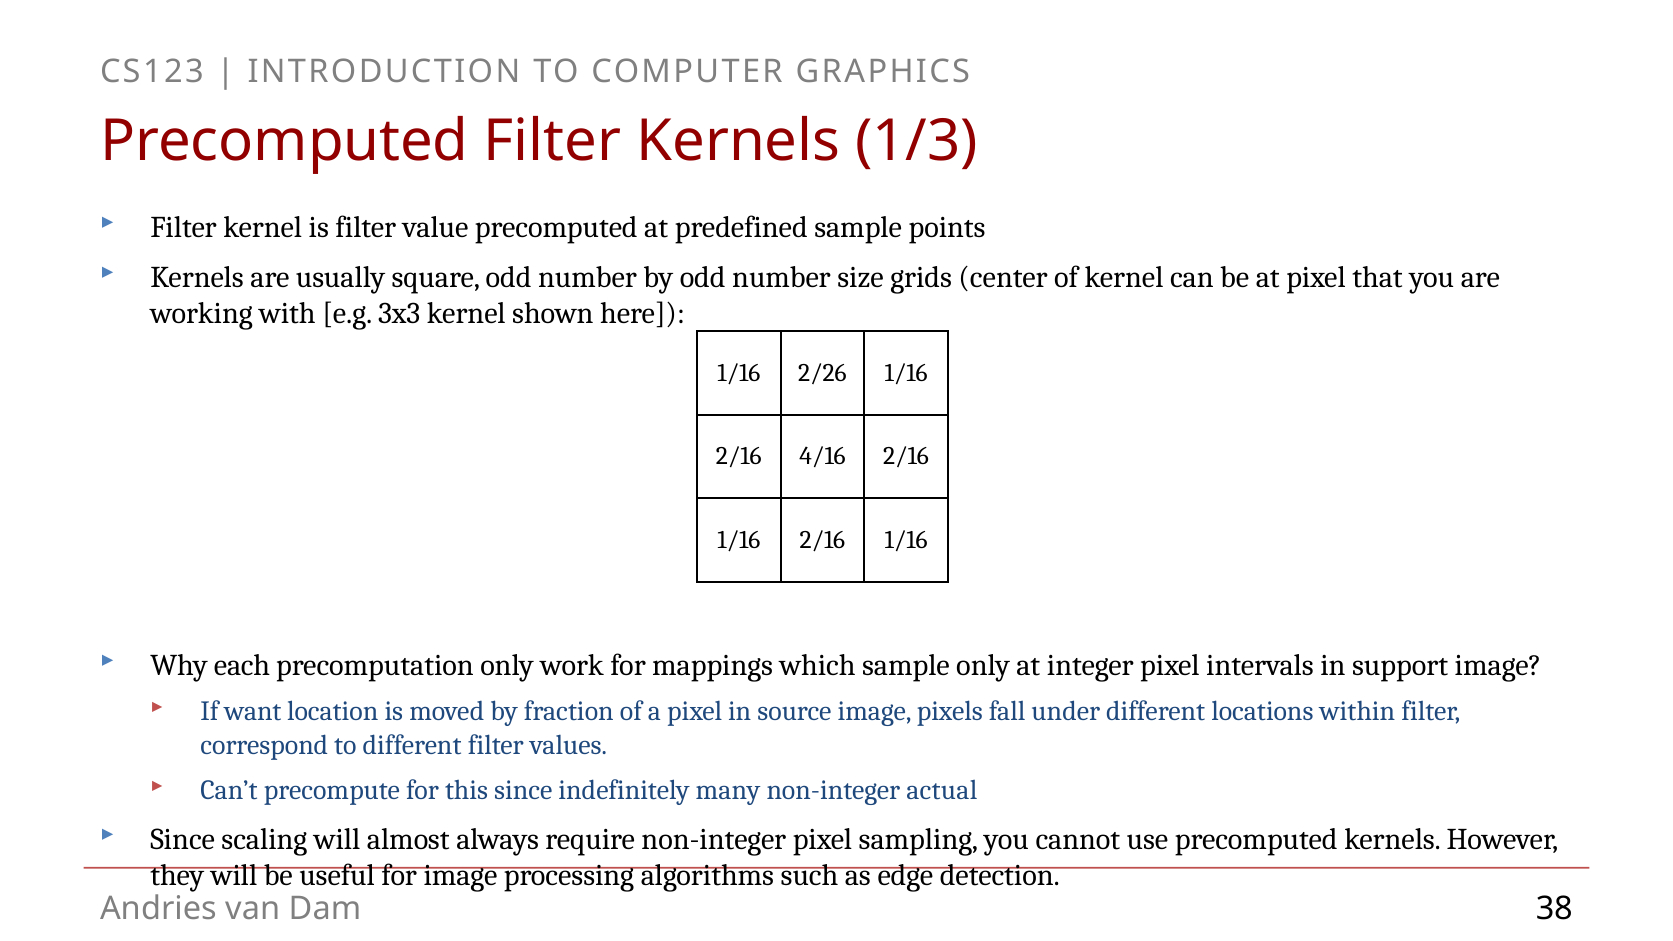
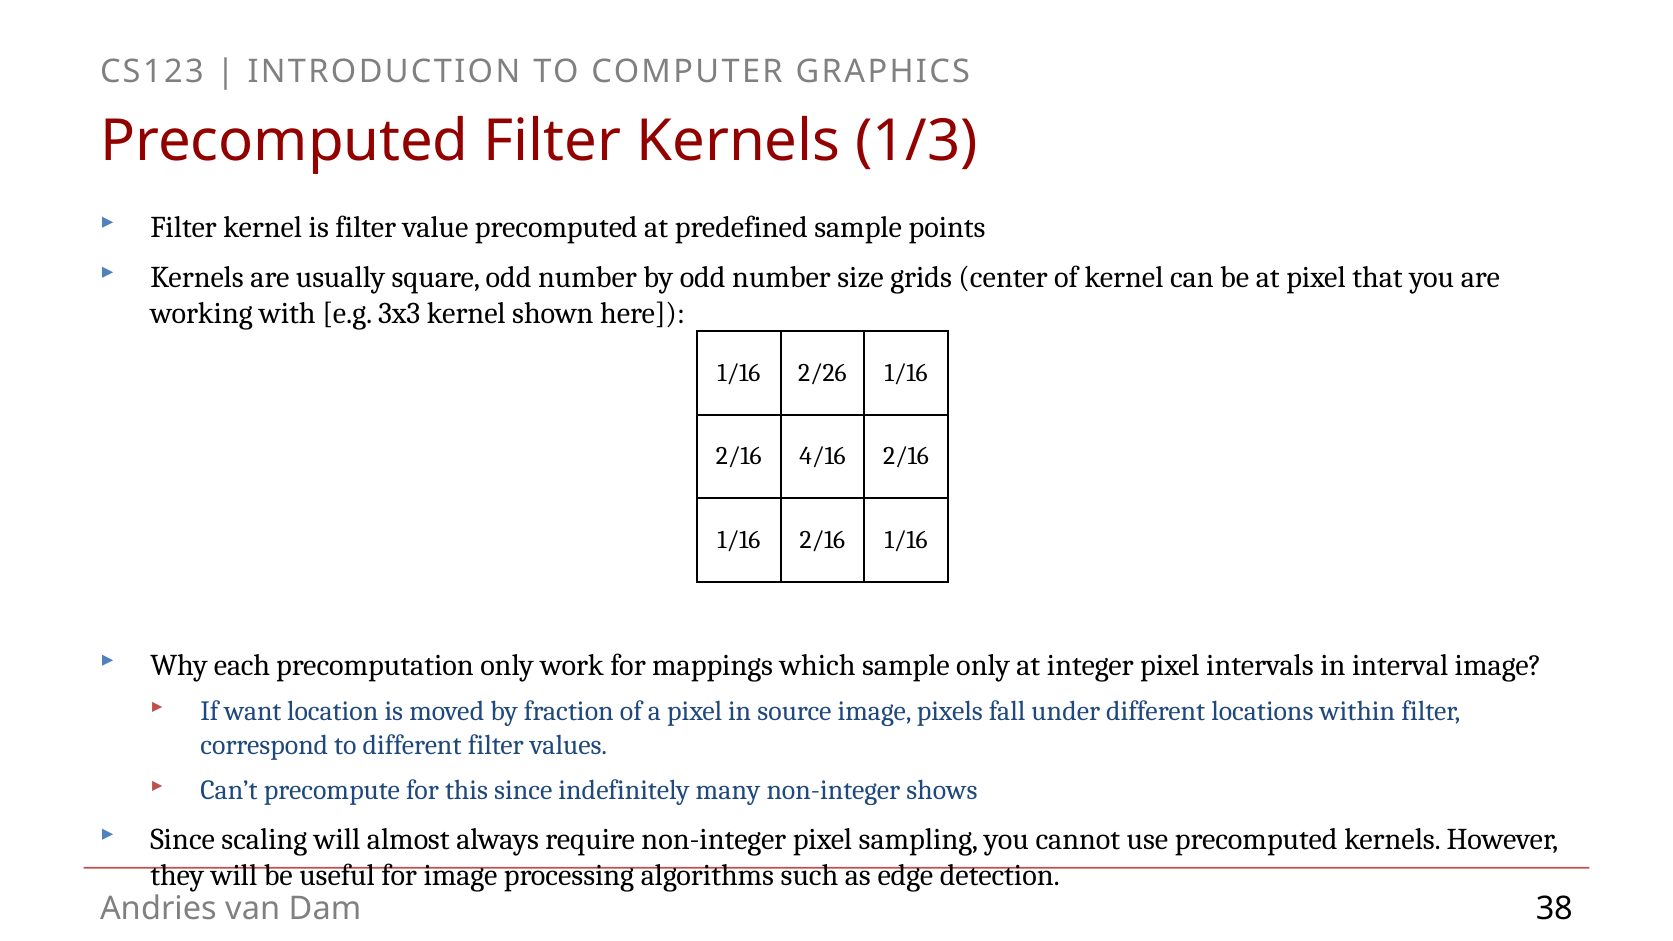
support: support -> interval (1400, 665)
actual: actual -> shows (942, 790)
